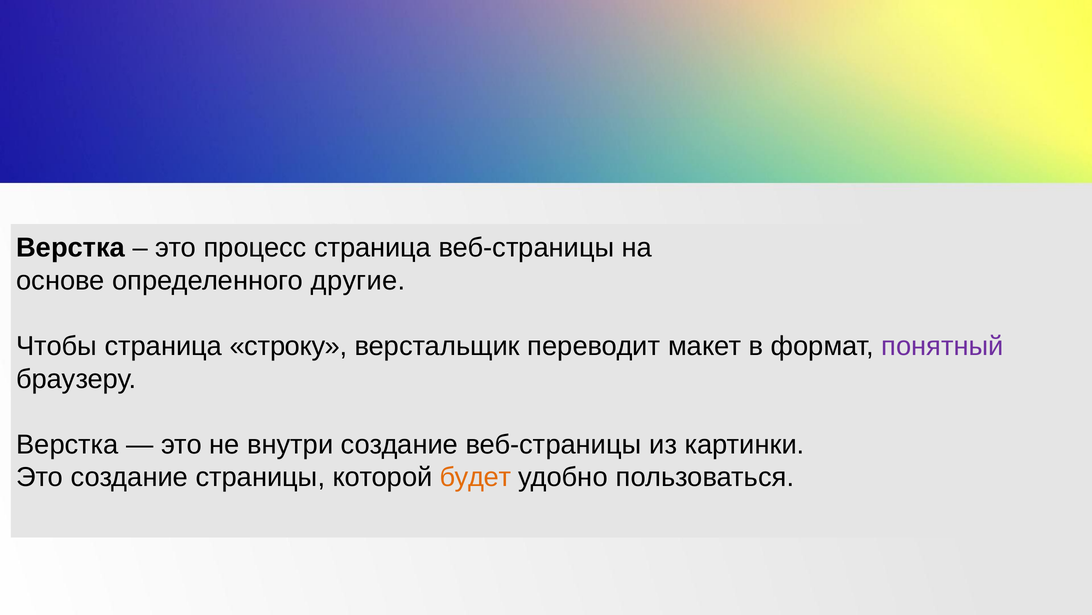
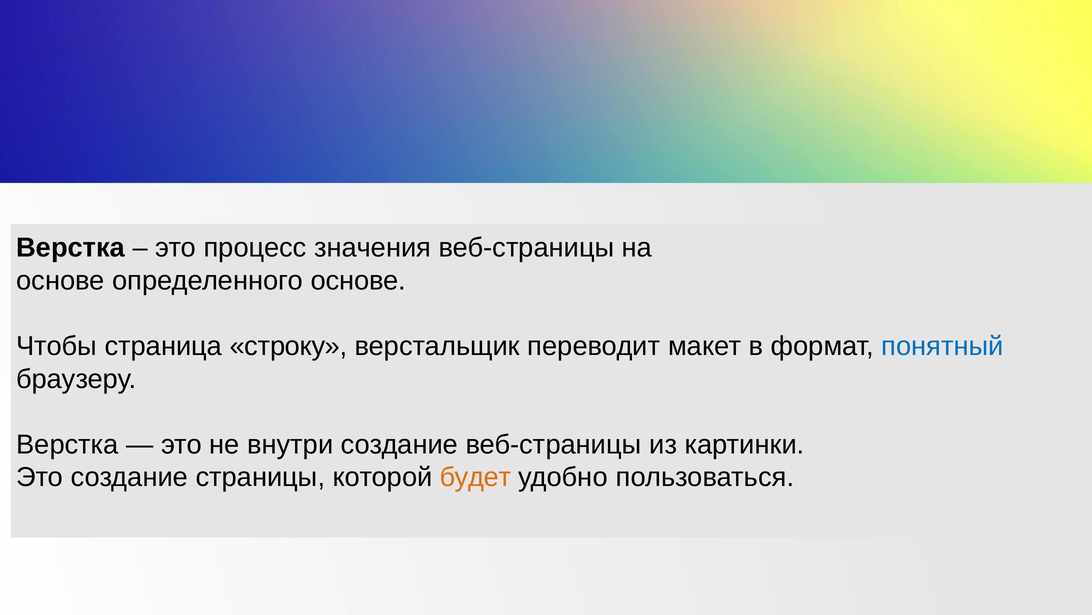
процесс страница: страница -> значения (373, 248)
определенного другие: другие -> основе (358, 280)
понятный colour: purple -> blue (943, 346)
